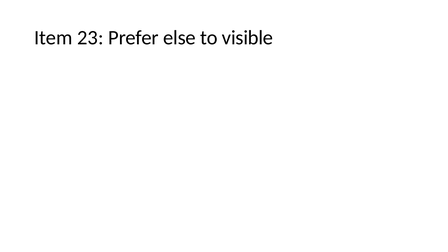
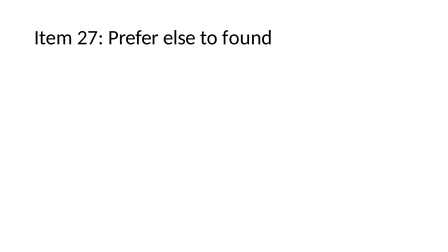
23: 23 -> 27 (90, 38)
visible: visible -> found (247, 38)
